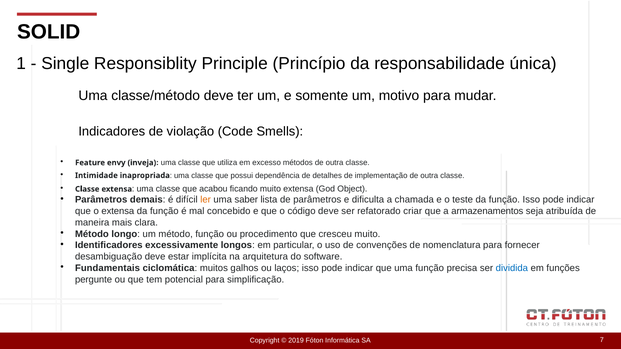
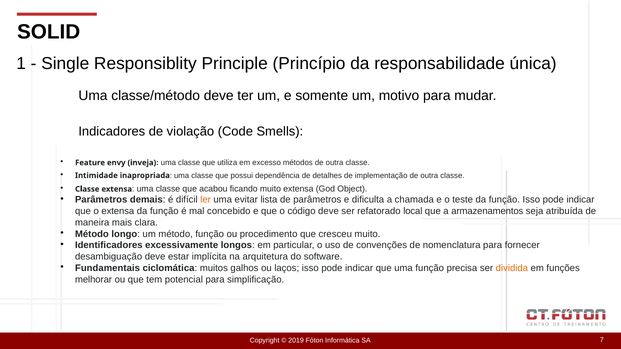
saber: saber -> evitar (246, 200)
criar: criar -> local (413, 211)
dividida colour: blue -> orange (512, 268)
pergunte: pergunte -> melhorar (94, 280)
